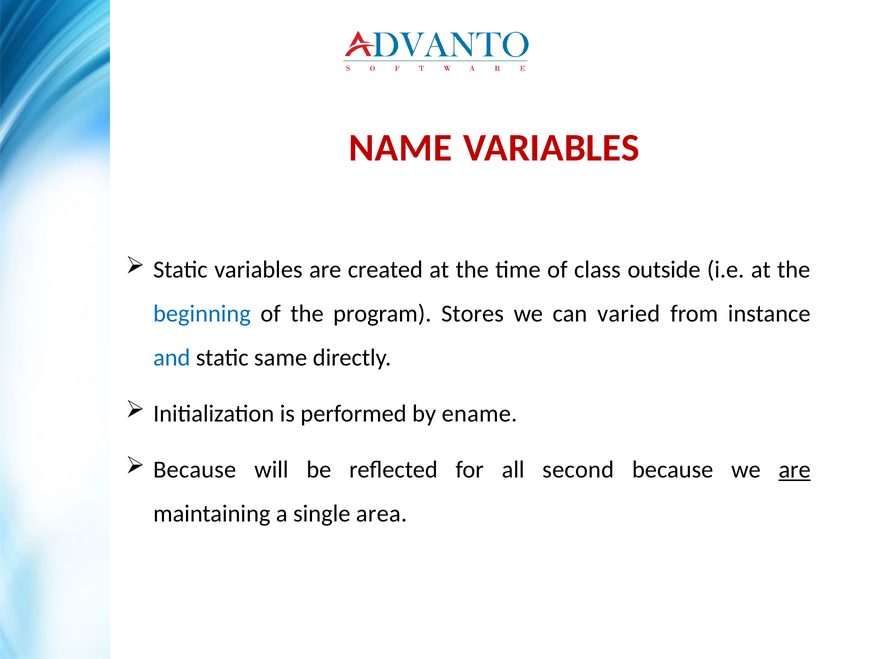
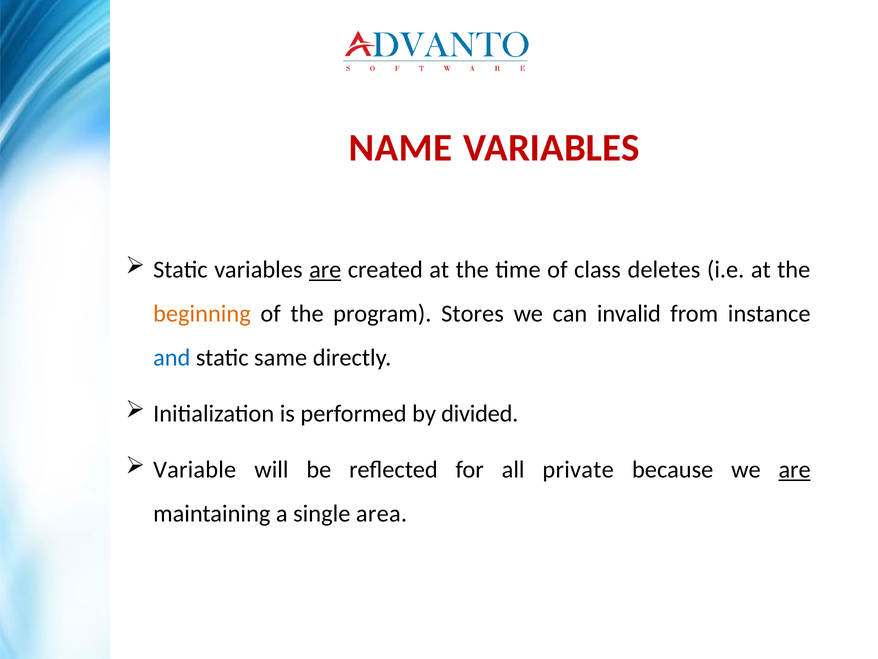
are underline: none -> present (325, 269)
outside: outside -> deletes (664, 269)
beginning colour: blue -> orange (202, 313)
varied: varied -> invalid (629, 313)
ename: ename -> divided (480, 413)
Because: Because -> Variable (195, 469)
second: second -> private (578, 469)
